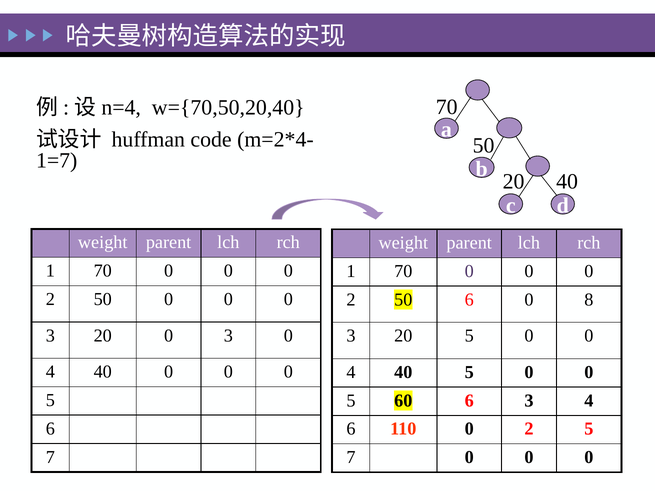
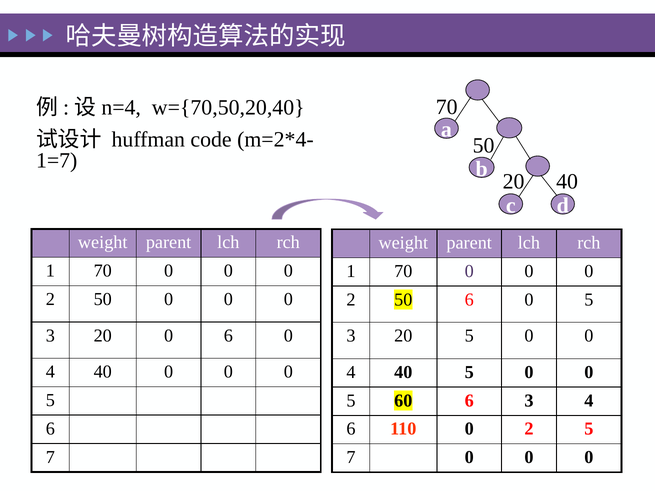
6 0 8: 8 -> 5 (589, 300)
20 0 3: 3 -> 6 (228, 336)
